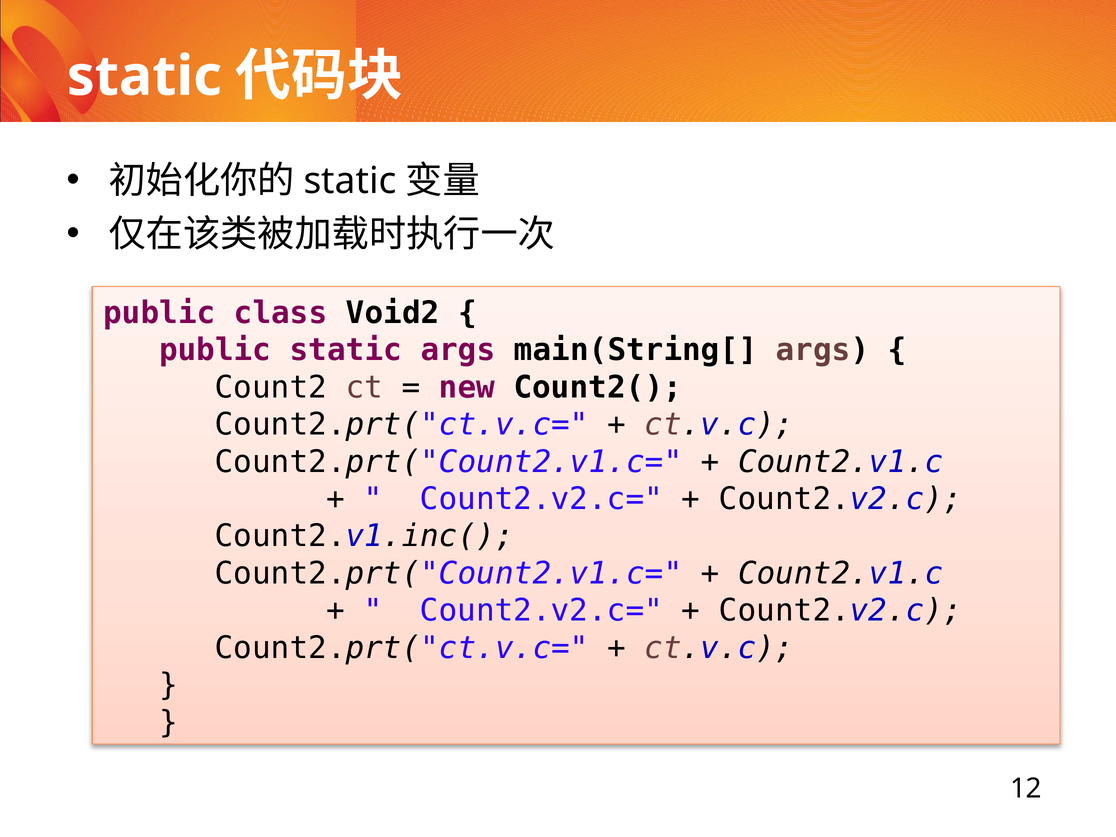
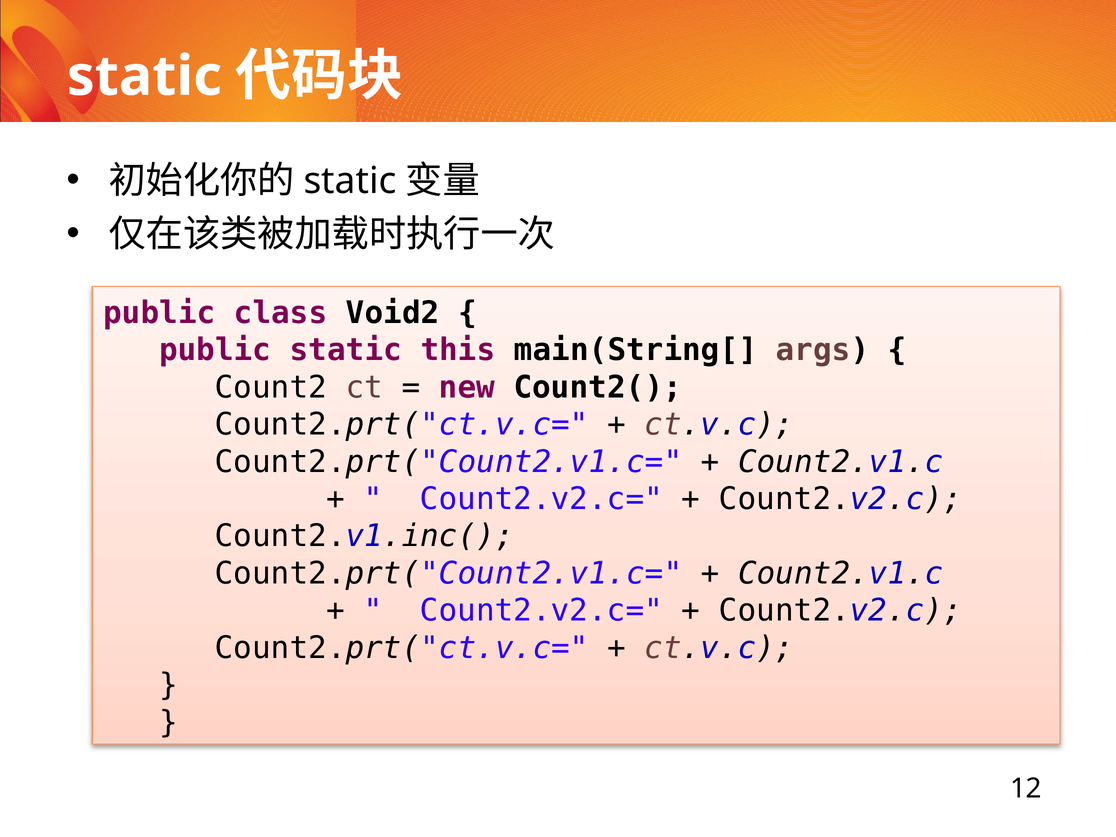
static args: args -> this (458, 350)
